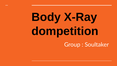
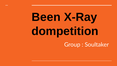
Body: Body -> Been (46, 17)
